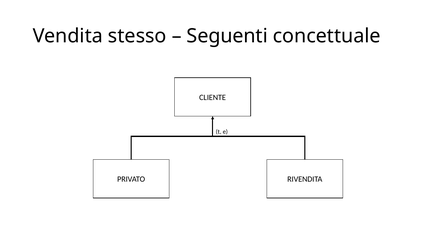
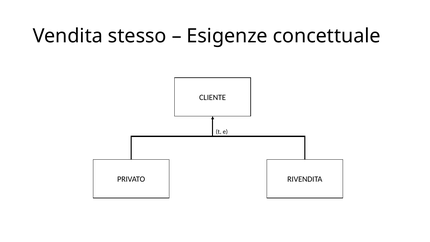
Seguenti: Seguenti -> Esigenze (227, 36)
